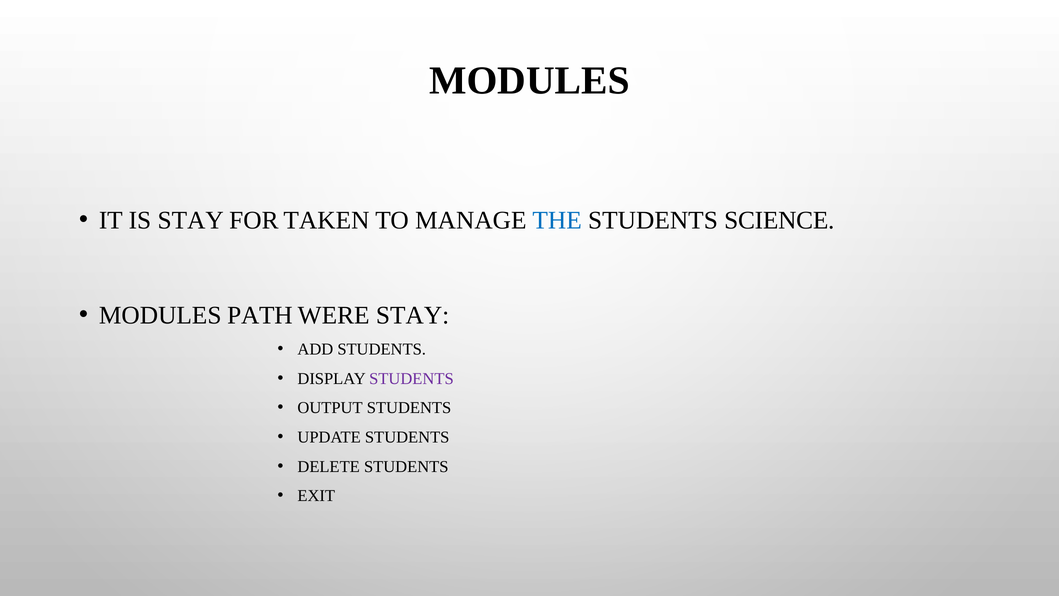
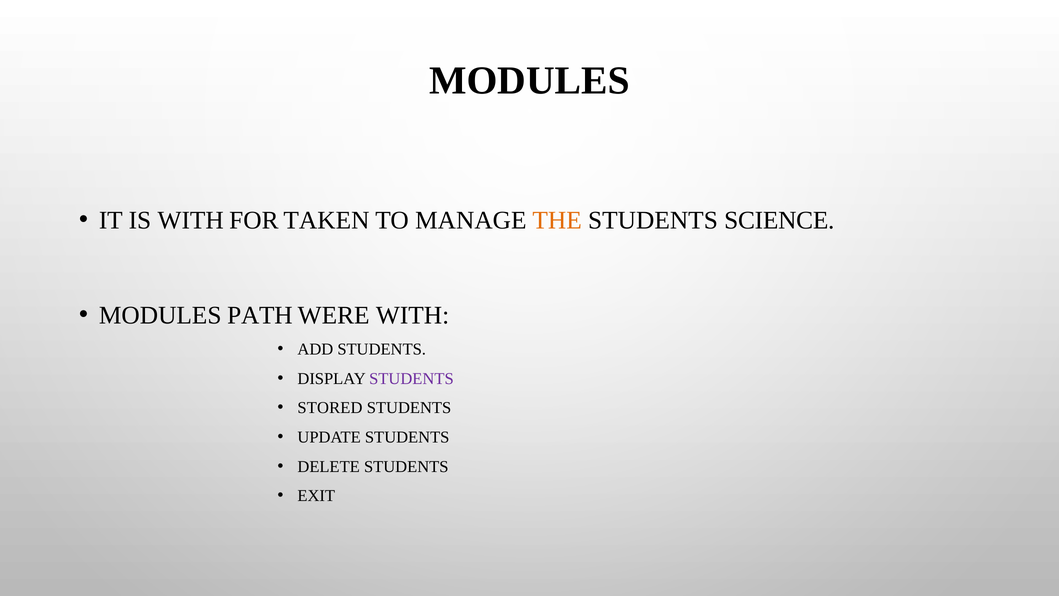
IS STAY: STAY -> WITH (191, 220)
THE colour: blue -> orange (557, 220)
WERE STAY: STAY -> WITH (413, 315)
OUTPUT: OUTPUT -> STORED (330, 408)
